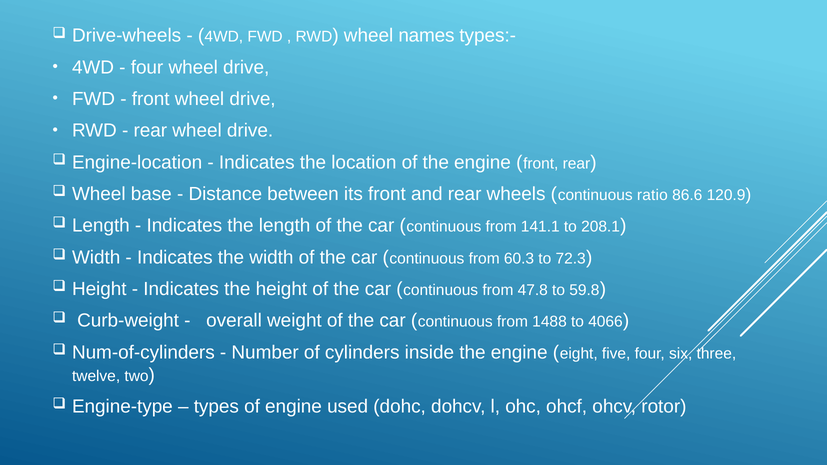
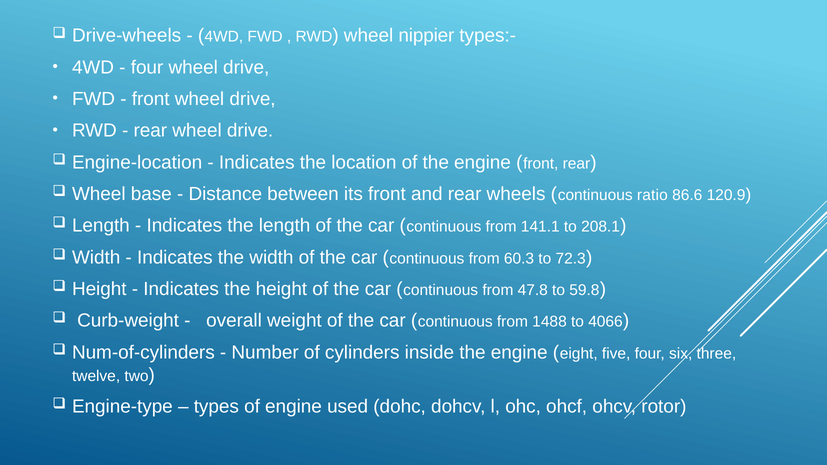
names: names -> nippier (426, 36)
